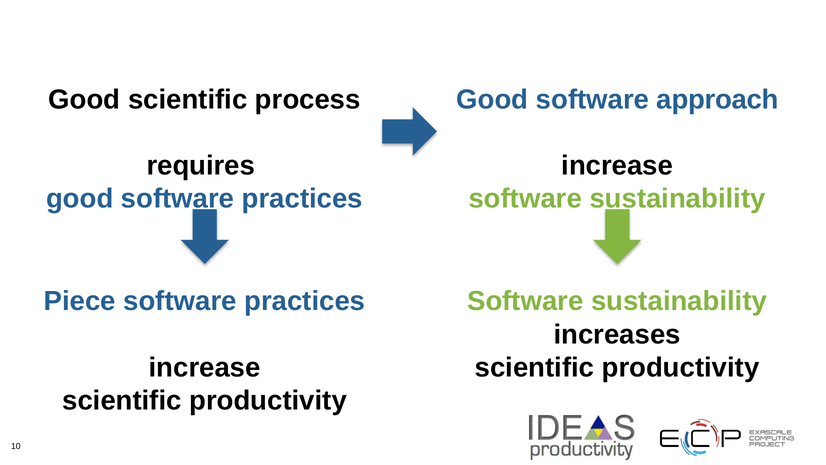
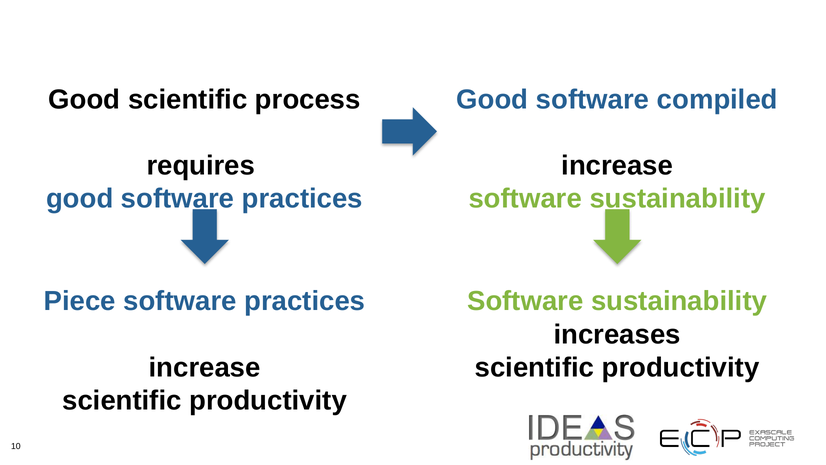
approach: approach -> compiled (717, 100)
